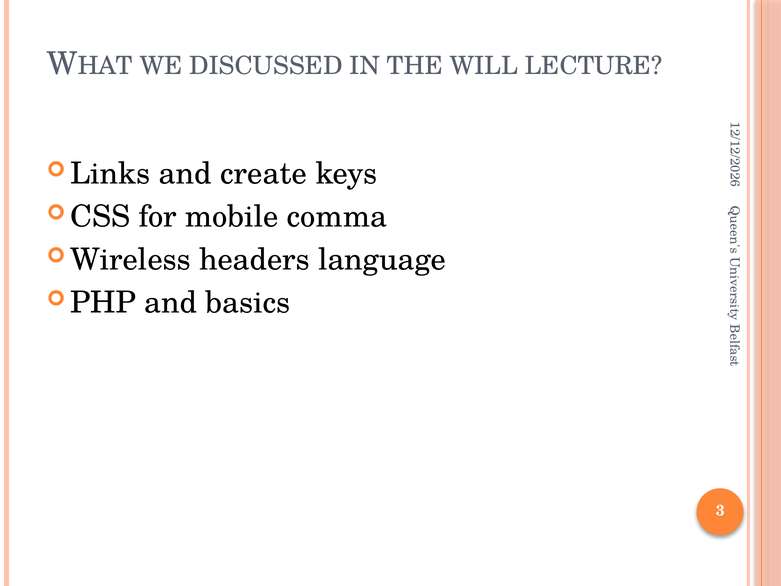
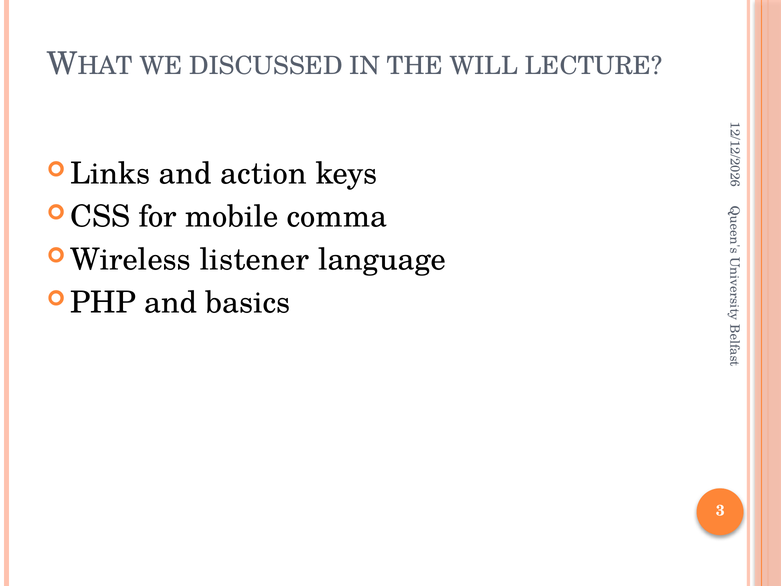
create: create -> action (264, 174)
headers: headers -> listener (254, 260)
